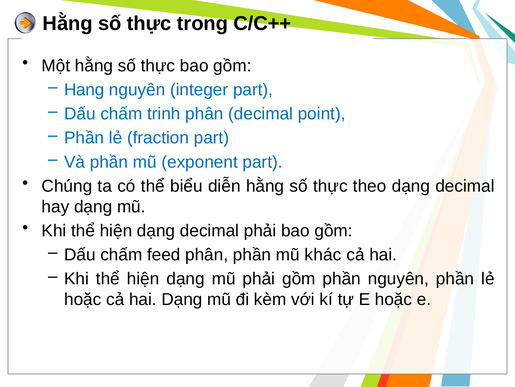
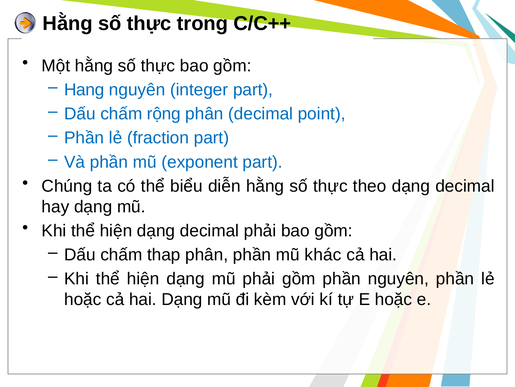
trinh: trinh -> rộng (164, 114)
feed: feed -> thap (164, 254)
